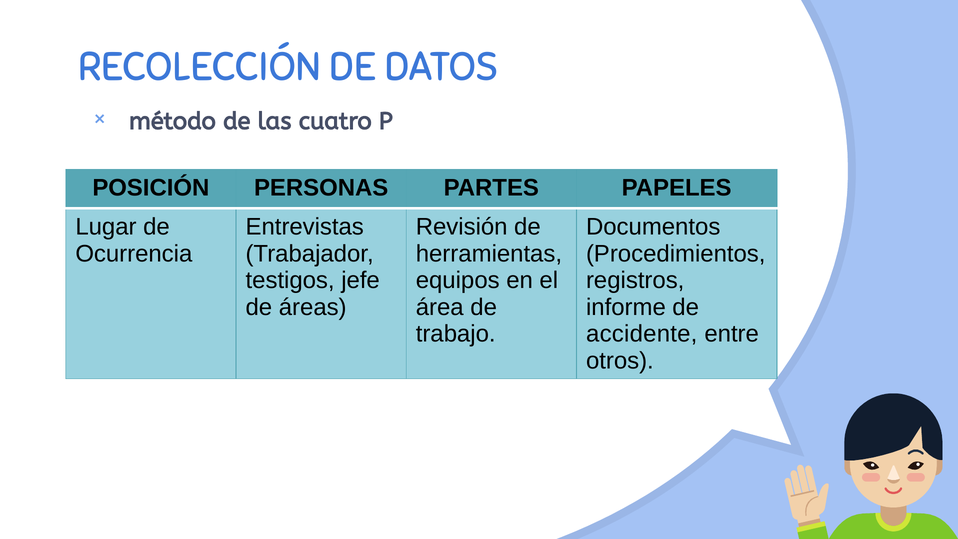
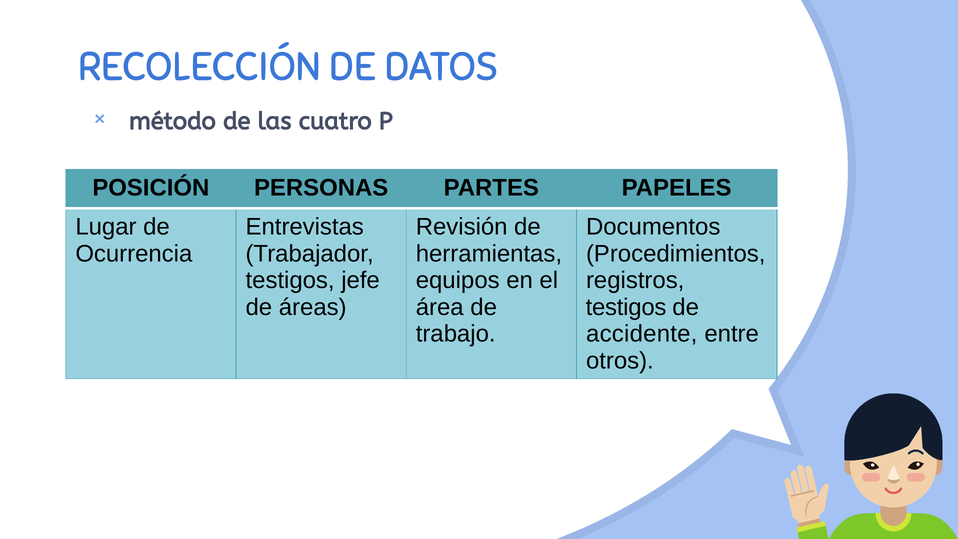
informe: informe -> testigos (626, 307)
